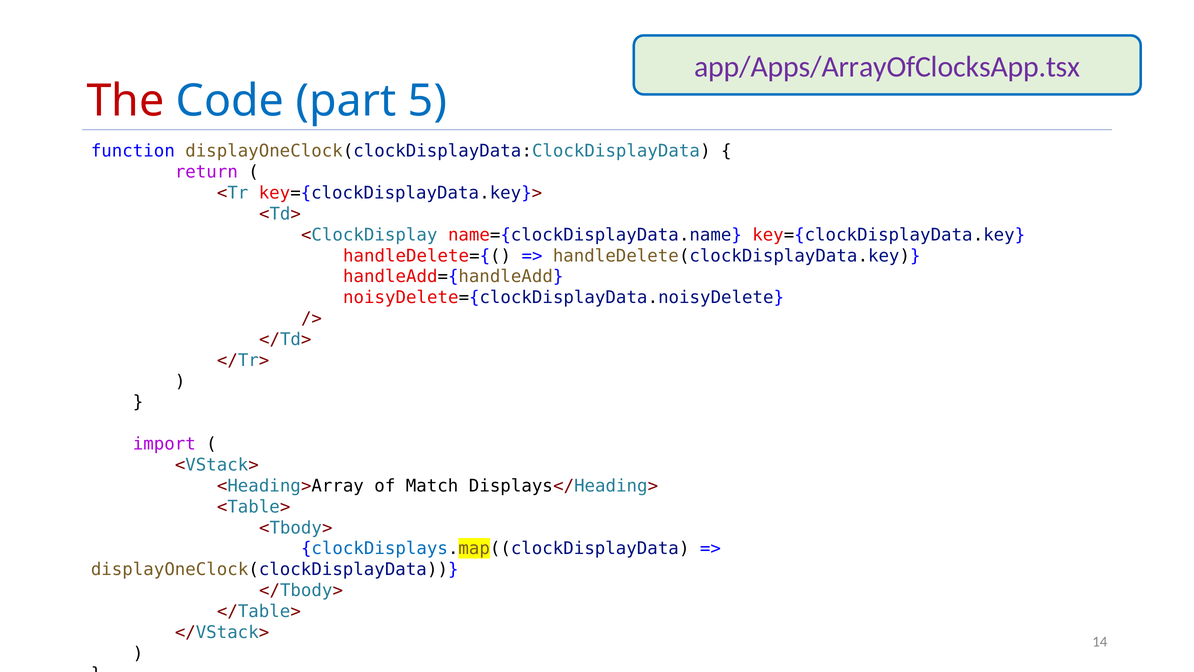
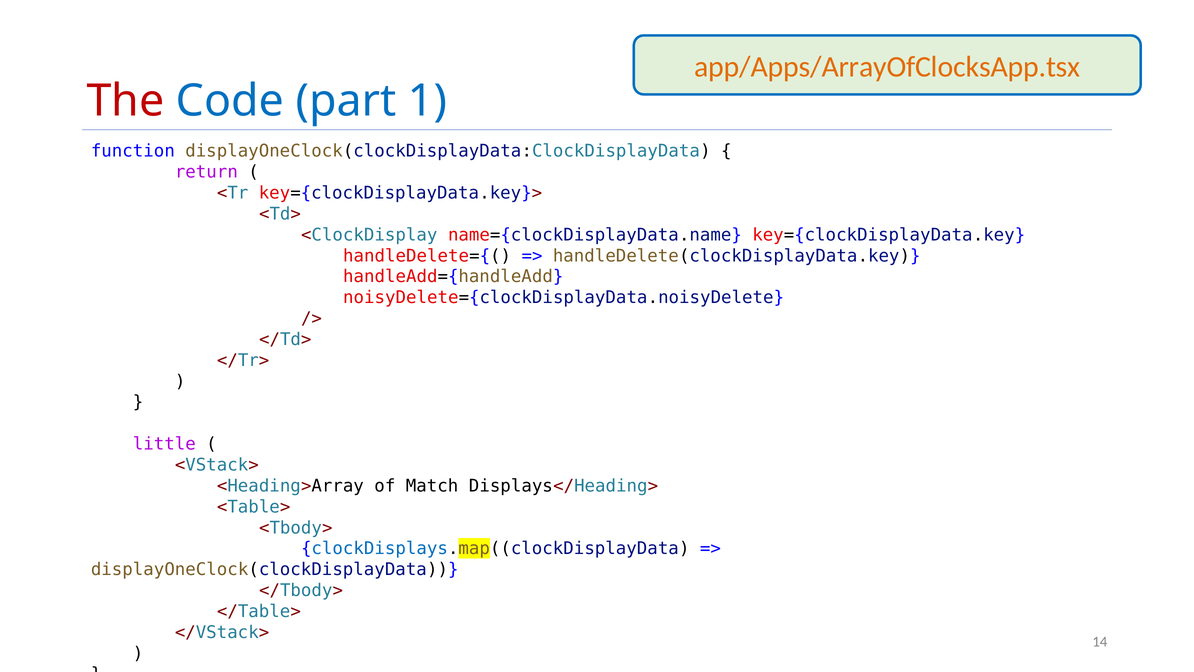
app/Apps/ArrayOfClocksApp.tsx colour: purple -> orange (887, 67)
5: 5 -> 1 (427, 101)
import: import -> little (164, 444)
